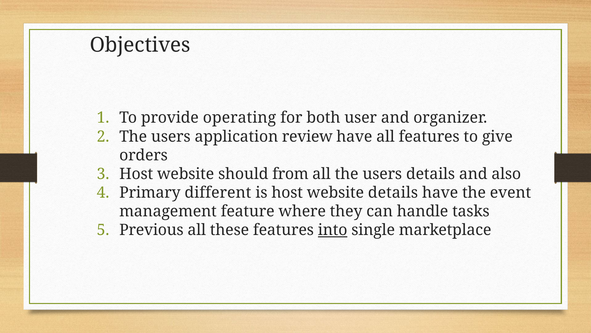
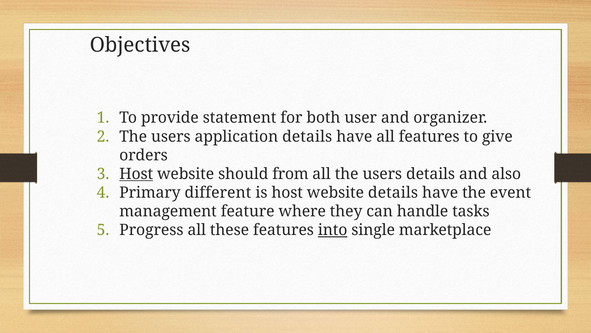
operating: operating -> statement (240, 118)
application review: review -> details (307, 136)
Host underline: none -> present (136, 174)
Previous: Previous -> Progress (151, 230)
